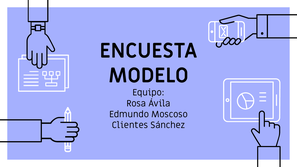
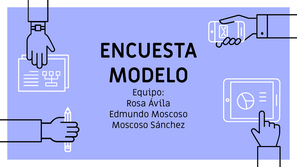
Clientes: Clientes -> Moscoso (130, 125)
